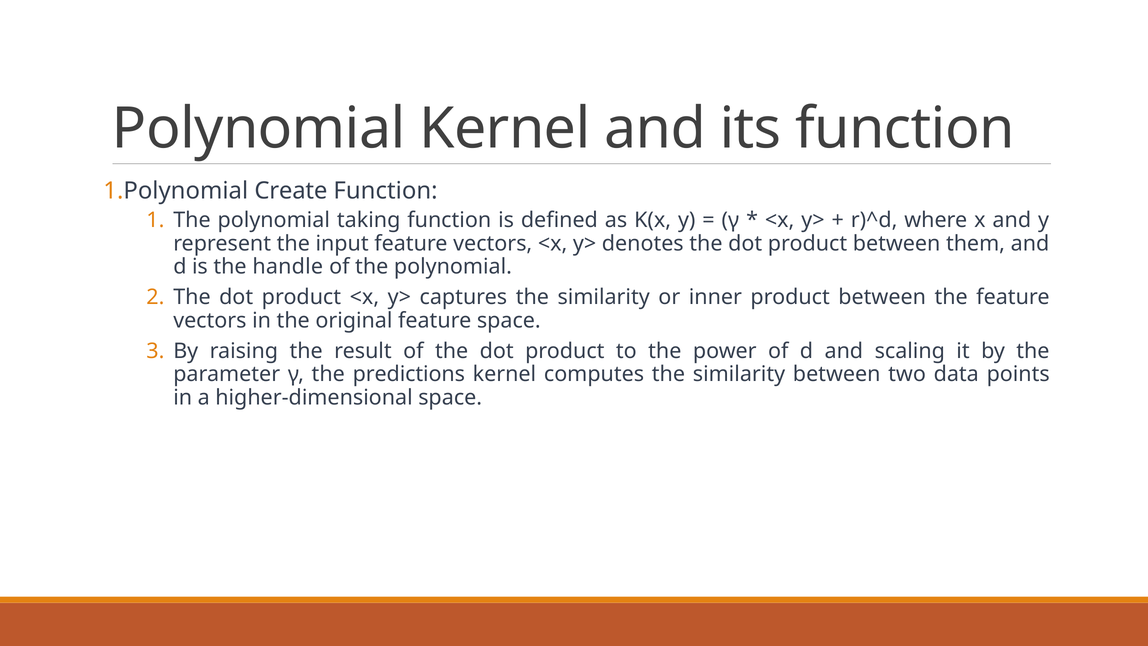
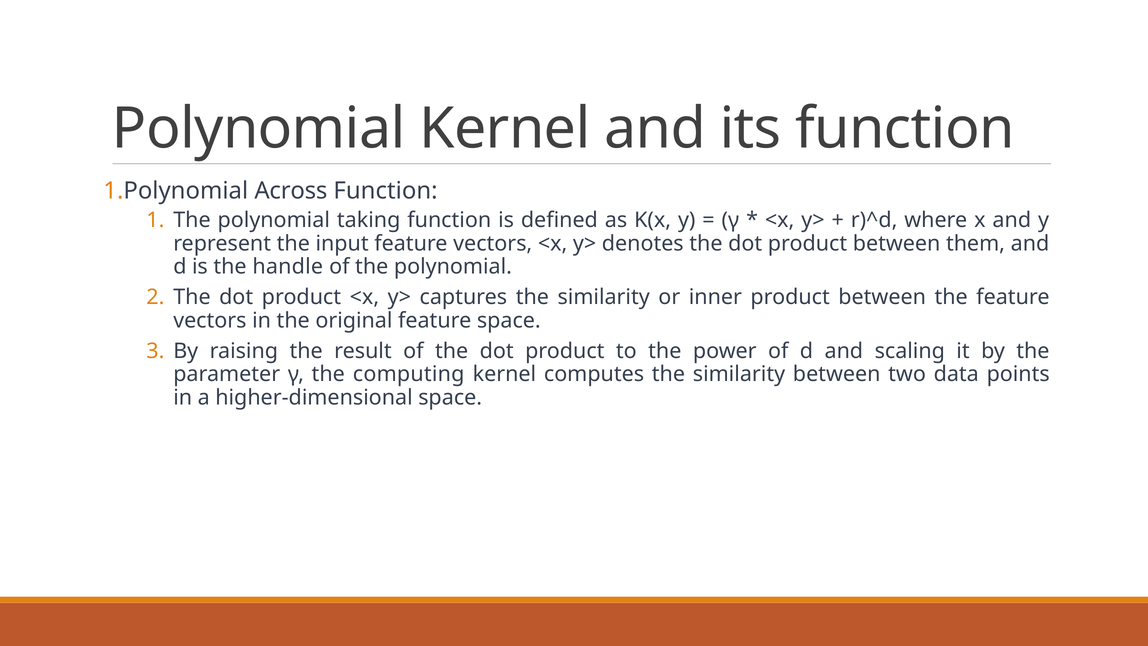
Create: Create -> Across (291, 191)
predictions: predictions -> computing (409, 374)
